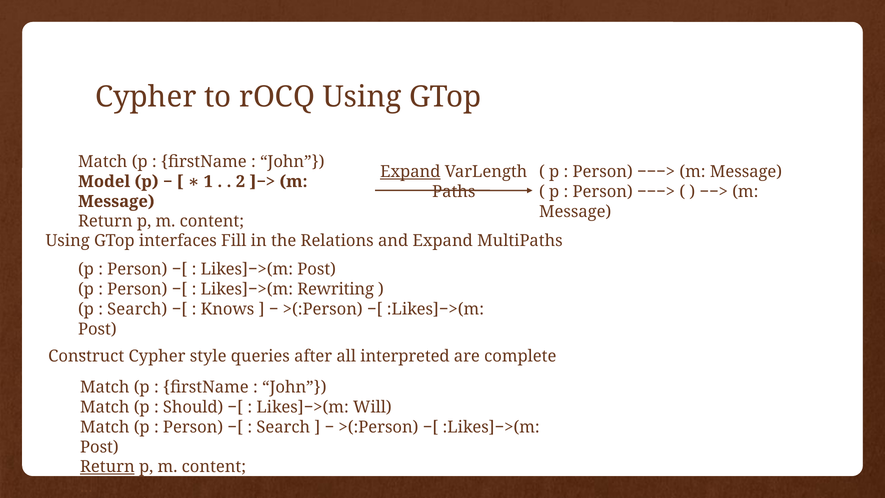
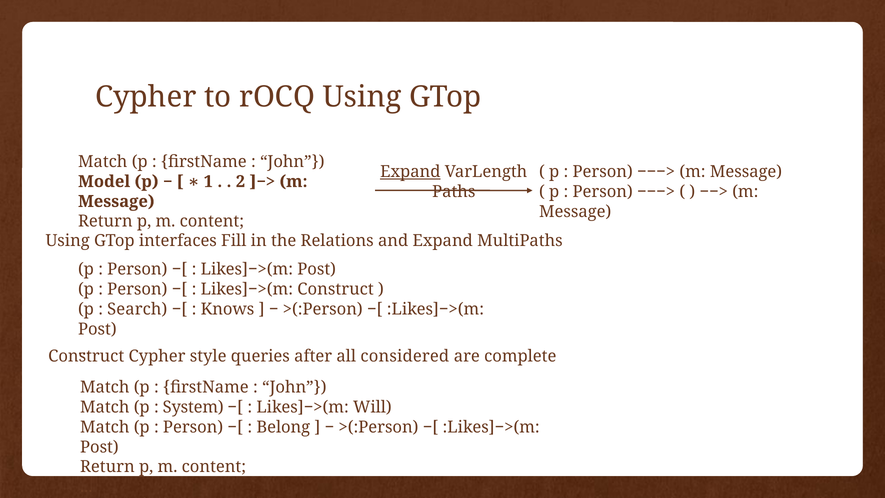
Likes]−>(m Rewriting: Rewriting -> Construct (336, 289)
interpreted: interpreted -> considered (405, 356)
Should: Should -> System (193, 407)
Search: Search -> Belong (283, 427)
Return underline: present -> none (107, 467)
